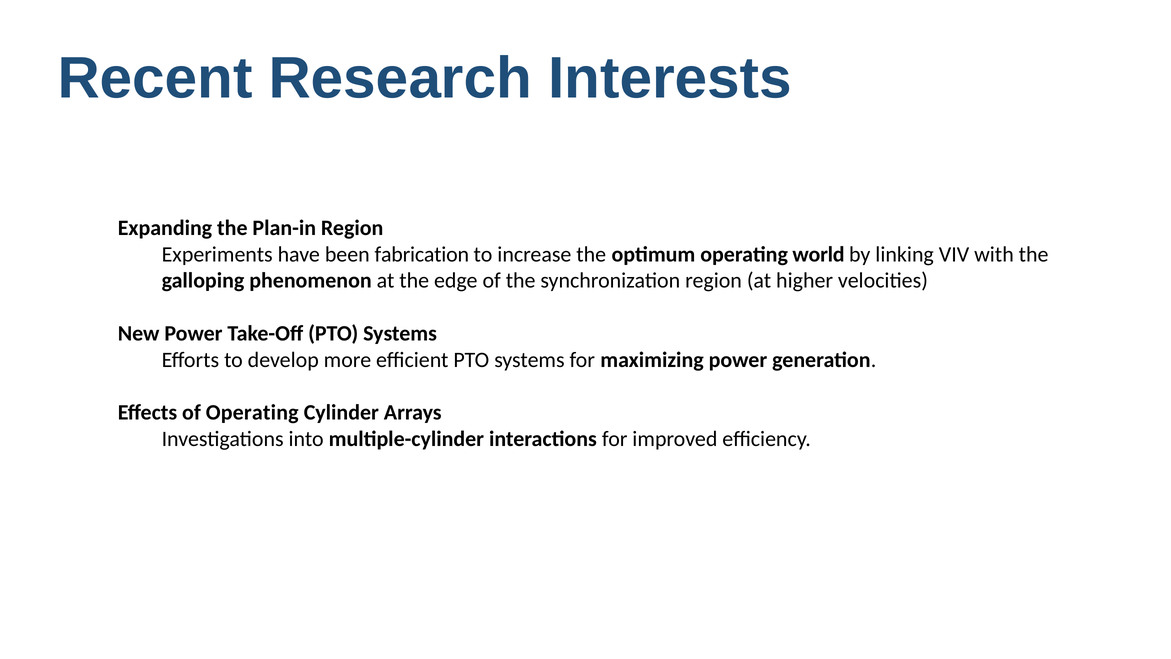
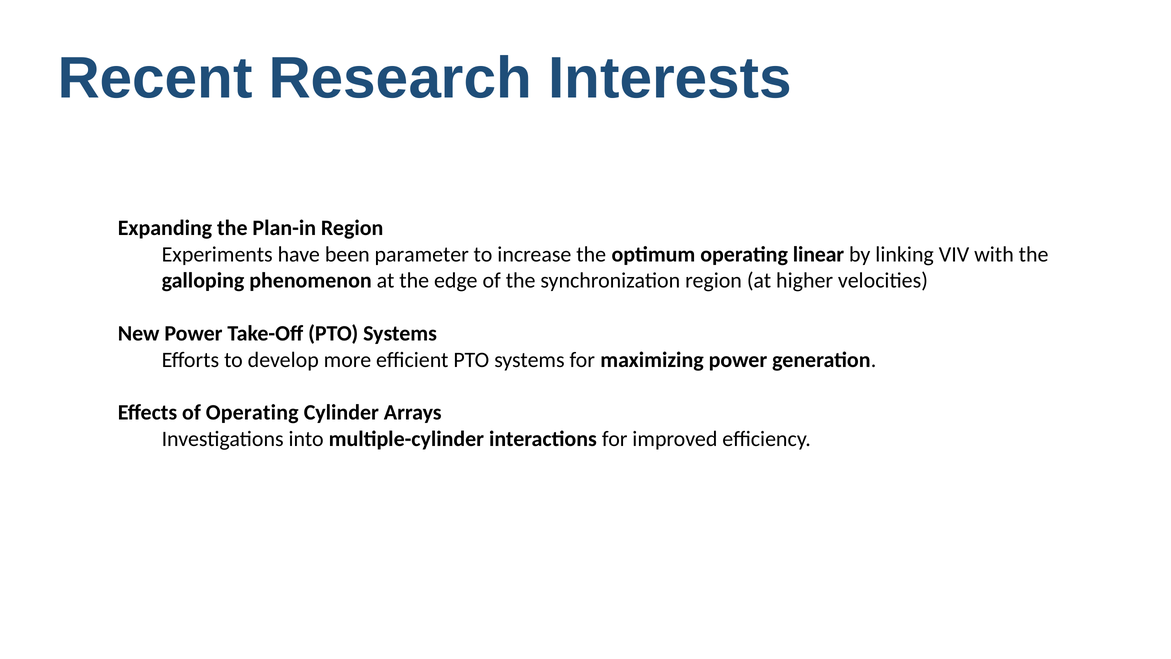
fabrication: fabrication -> parameter (422, 254)
world: world -> linear (819, 254)
